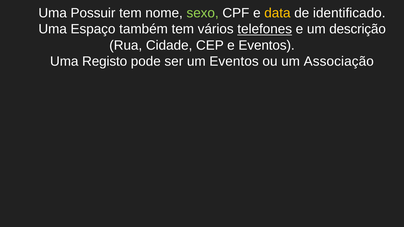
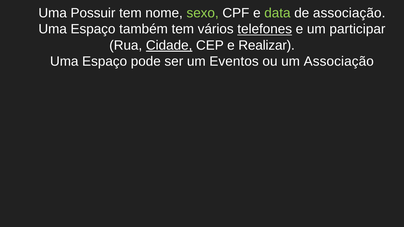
data colour: yellow -> light green (277, 13)
de identificado: identificado -> associação (349, 13)
descrição: descrição -> participar (357, 29)
Cidade underline: none -> present (169, 45)
e Eventos: Eventos -> Realizar (267, 45)
Registo: Registo -> Espaço (105, 62)
